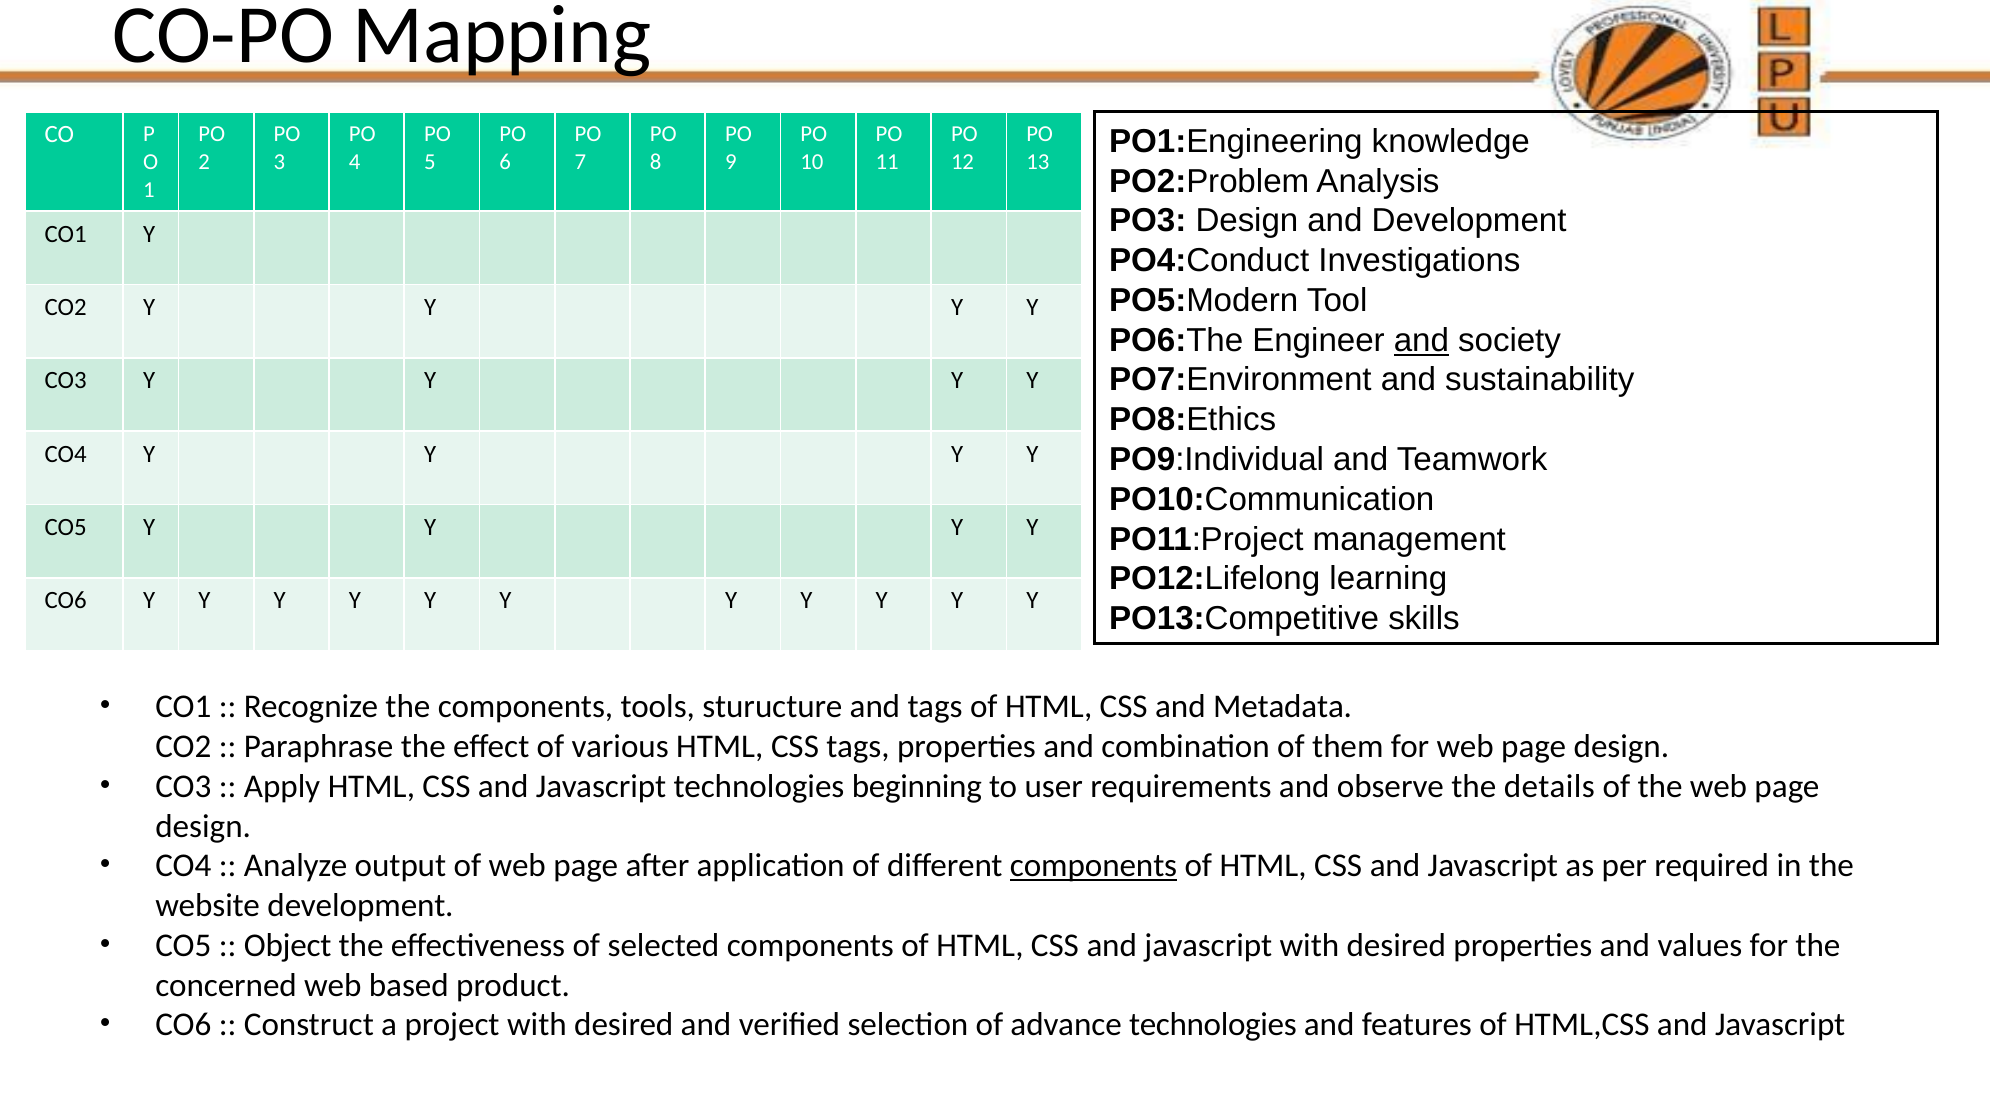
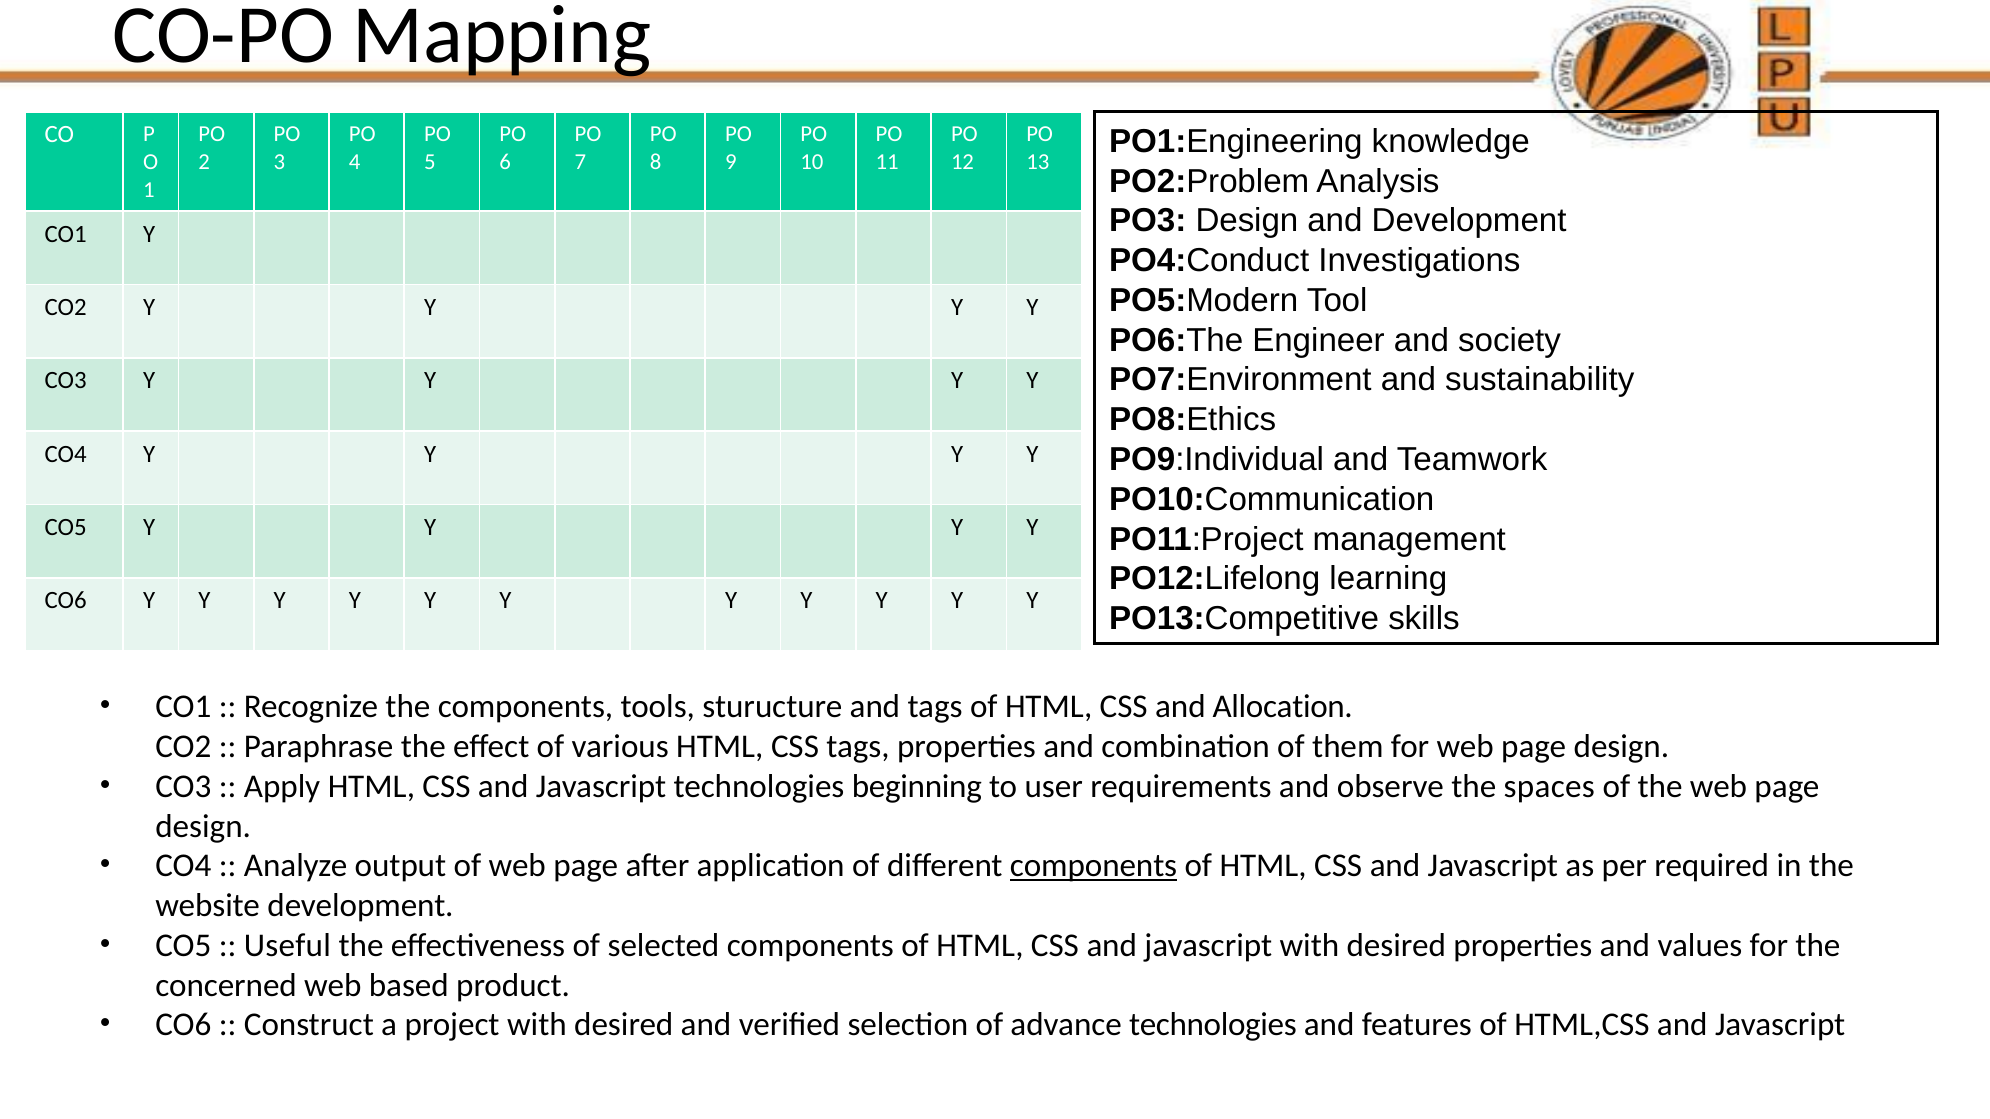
and underline: present -> none (1421, 340)
Metadata: Metadata -> Allocation (1283, 707)
details: details -> spaces (1549, 787)
Object: Object -> Useful (287, 946)
